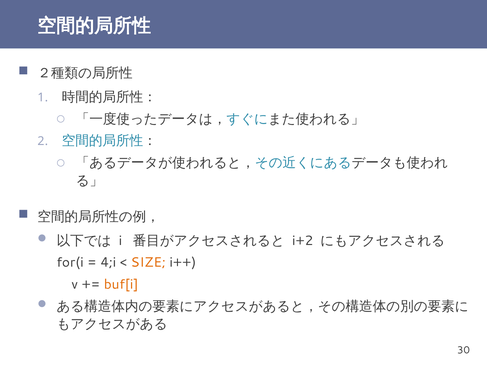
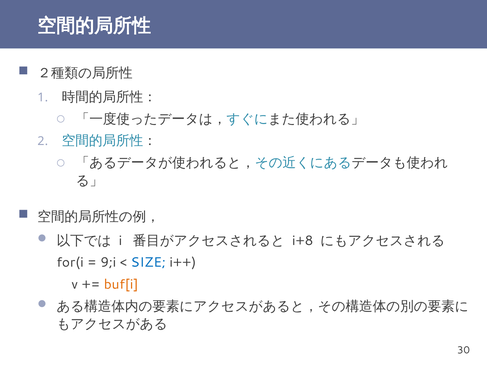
i+2: i+2 -> i+8 (303, 241)
4;i: 4;i -> 9;i (108, 263)
SIZE colour: orange -> blue (148, 263)
